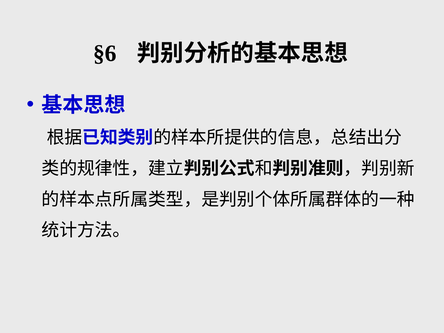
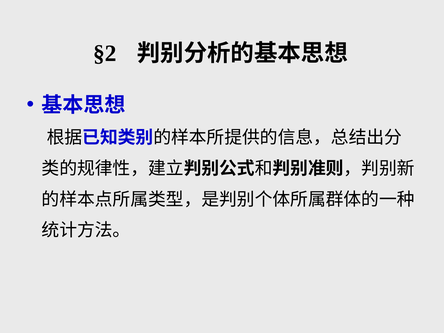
§6: §6 -> §2 (105, 54)
